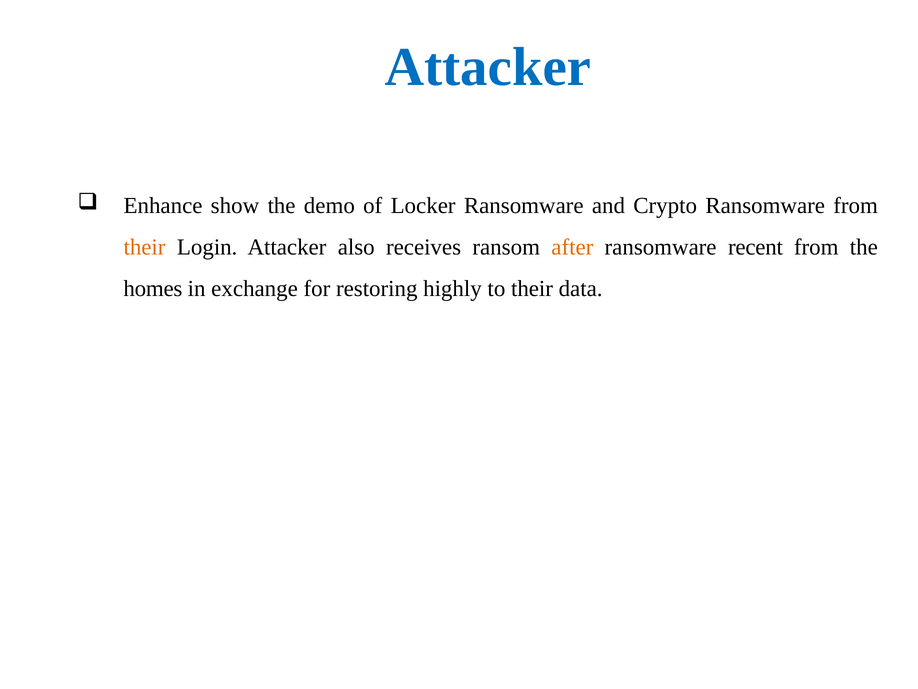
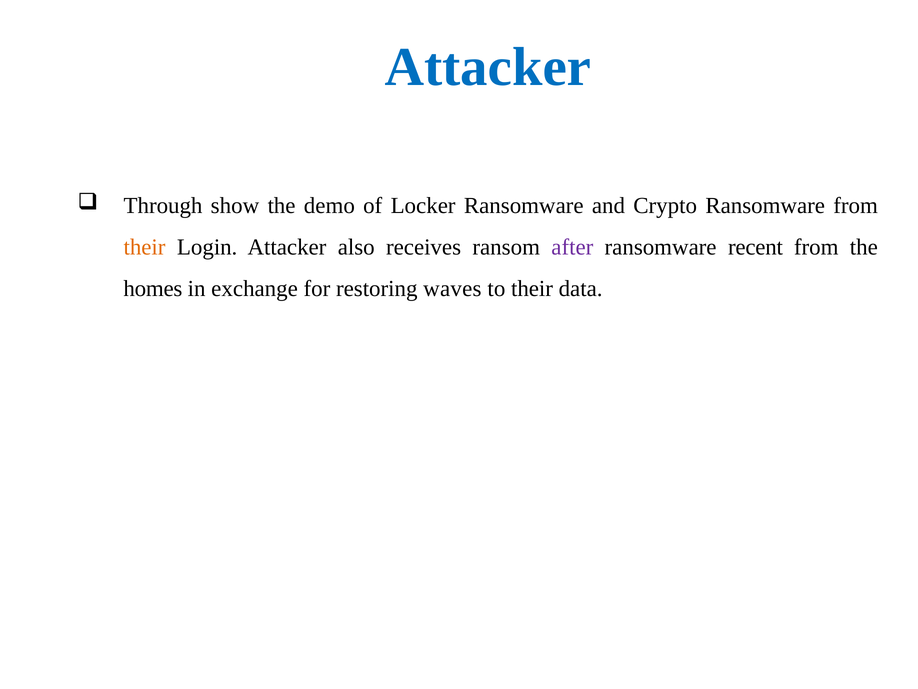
Enhance: Enhance -> Through (163, 206)
after colour: orange -> purple (572, 247)
highly: highly -> waves (452, 288)
